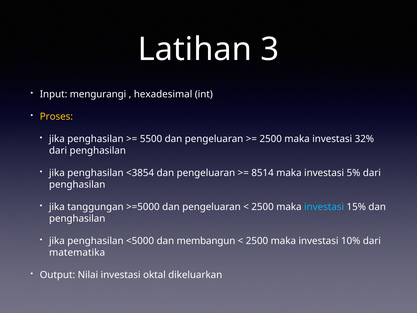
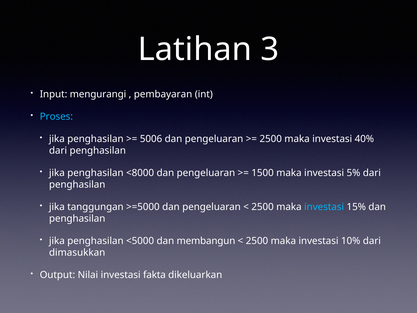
hexadesimal: hexadesimal -> pembayaran (163, 94)
Proses colour: yellow -> light blue (56, 117)
5500: 5500 -> 5006 (151, 139)
32%: 32% -> 40% (364, 139)
<3854: <3854 -> <8000 (140, 173)
8514: 8514 -> 1500 (263, 173)
matematika: matematika -> dimasukkan (77, 253)
oktal: oktal -> fakta (154, 275)
